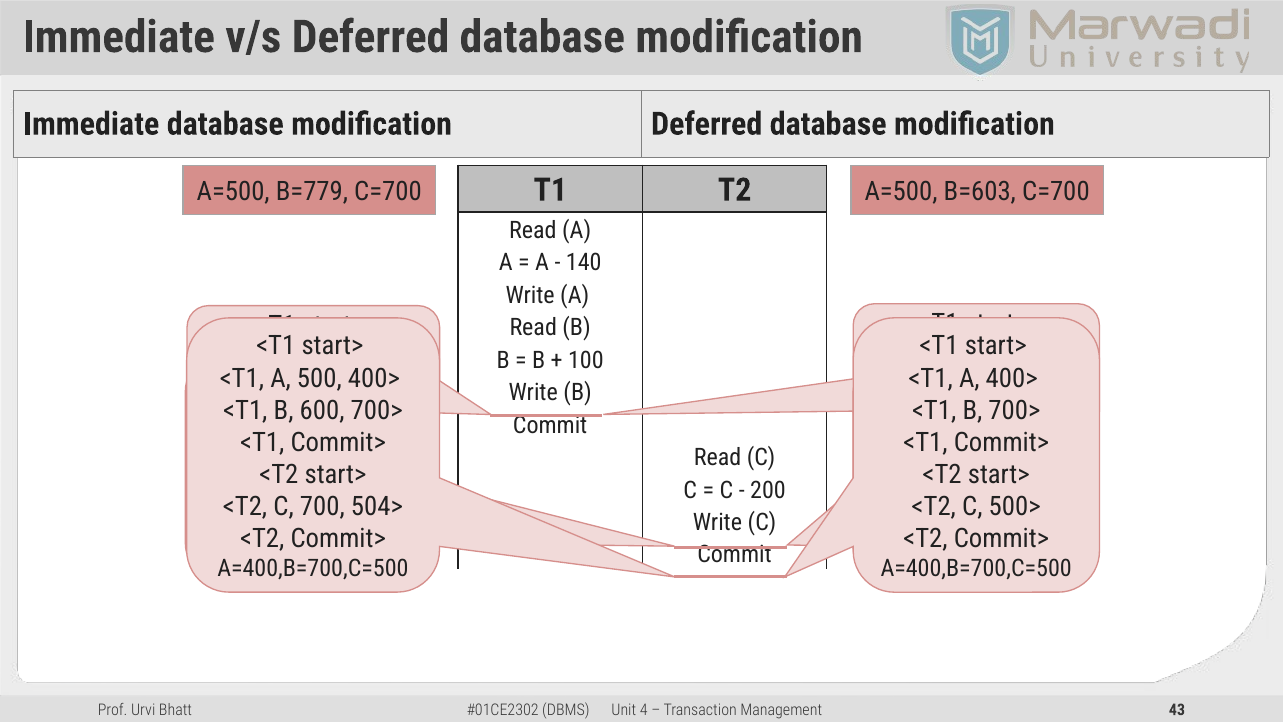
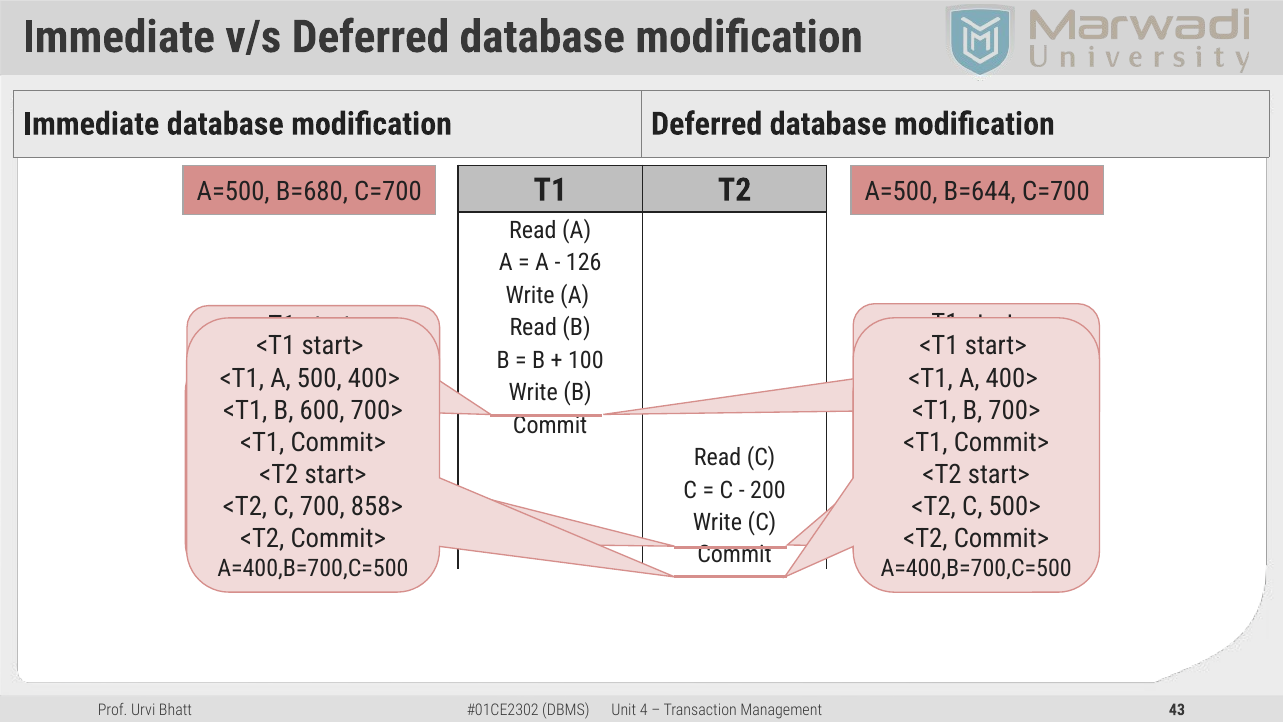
B=779: B=779 -> B=680 (312, 192)
B=603: B=603 -> B=644 (980, 192)
140: 140 -> 126 (584, 263)
504>: 504> -> 858> (377, 506)
